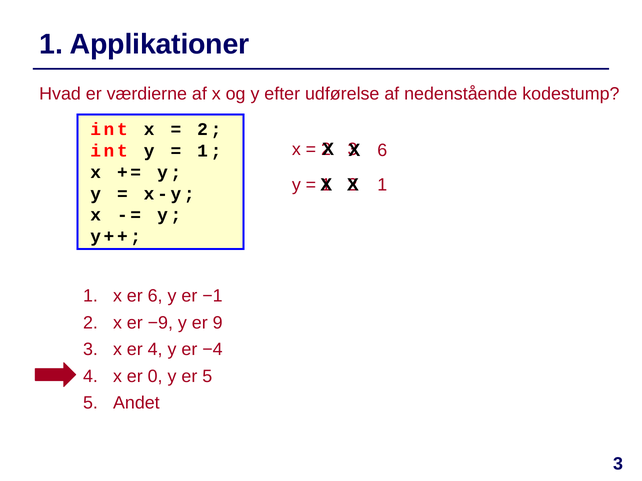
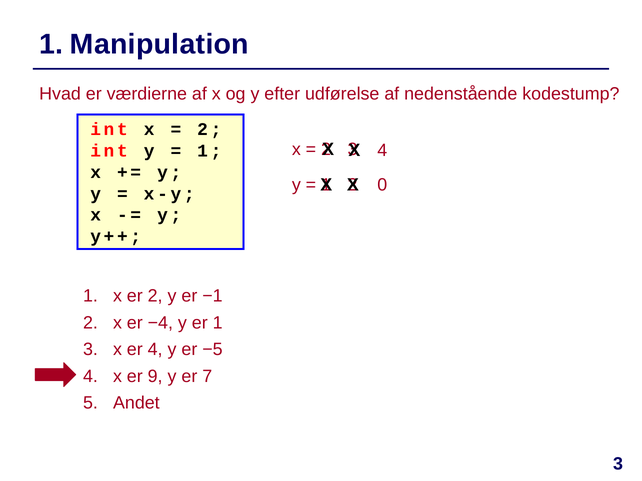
Applikationer: Applikationer -> Manipulation (159, 44)
6: 6 -> 4 (382, 150)
1: 1 -> 0 (382, 185)
er 6: 6 -> 2 (155, 296)
−9: −9 -> −4 (160, 323)
er 9: 9 -> 1 (218, 323)
−4: −4 -> −5 (212, 350)
0: 0 -> 9 (155, 377)
er 5: 5 -> 7 (207, 377)
